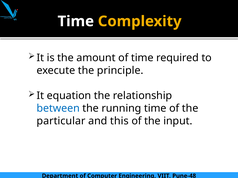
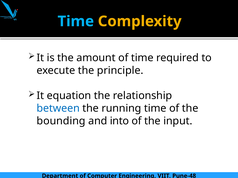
Time colour: white -> light blue (76, 21)
particular: particular -> bounding (61, 121)
this: this -> into (119, 121)
